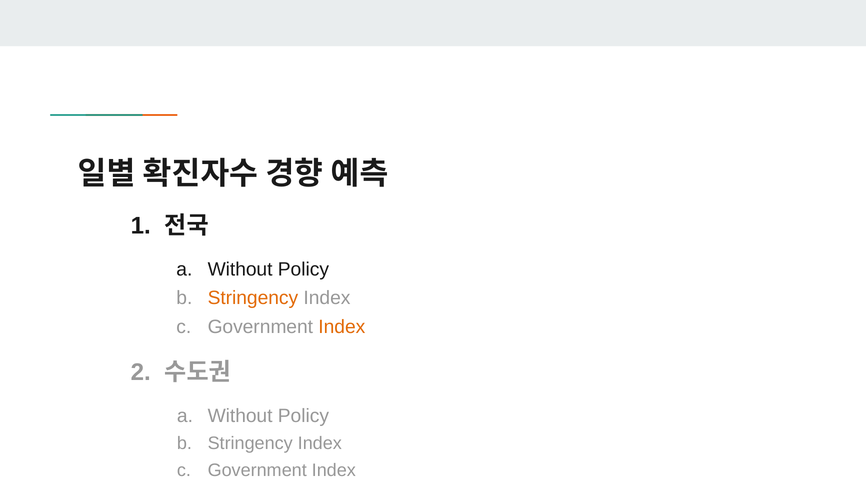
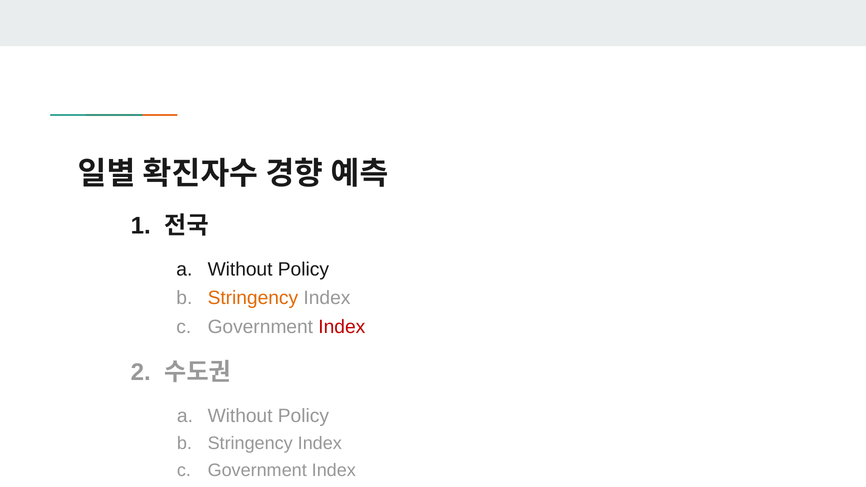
Index colour: orange -> red (342, 327)
